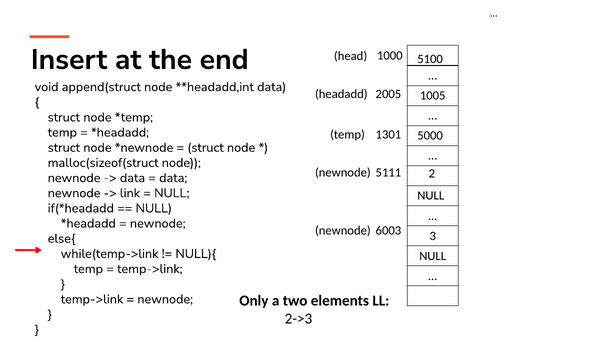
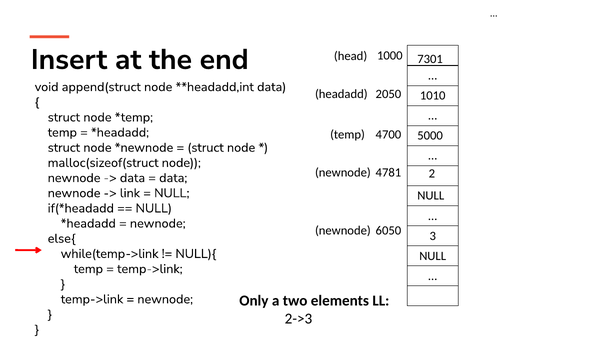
5100: 5100 -> 7301 (430, 59)
2005: 2005 -> 2050 (388, 94)
1005: 1005 -> 1010 (433, 96)
1301: 1301 -> 4700 (388, 135)
5111: 5111 -> 4781 (388, 173)
6003: 6003 -> 6050 (388, 230)
